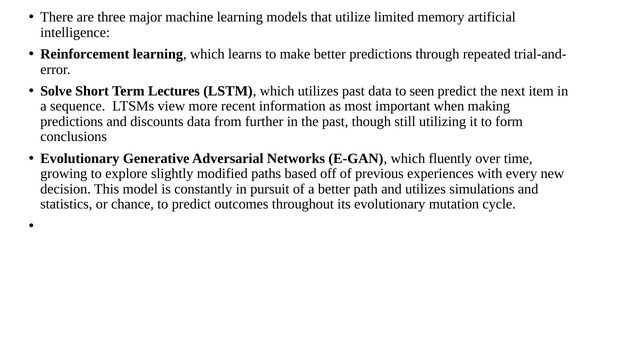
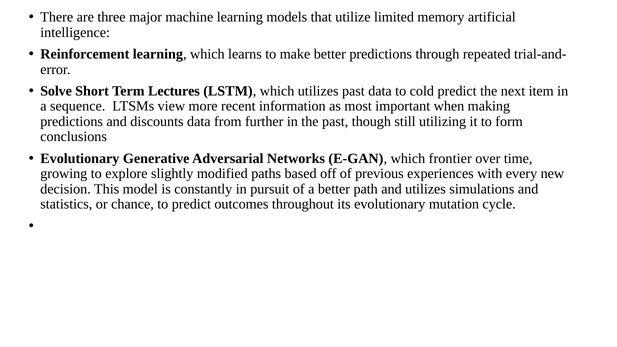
seen: seen -> cold (422, 91)
fluently: fluently -> frontier (450, 159)
